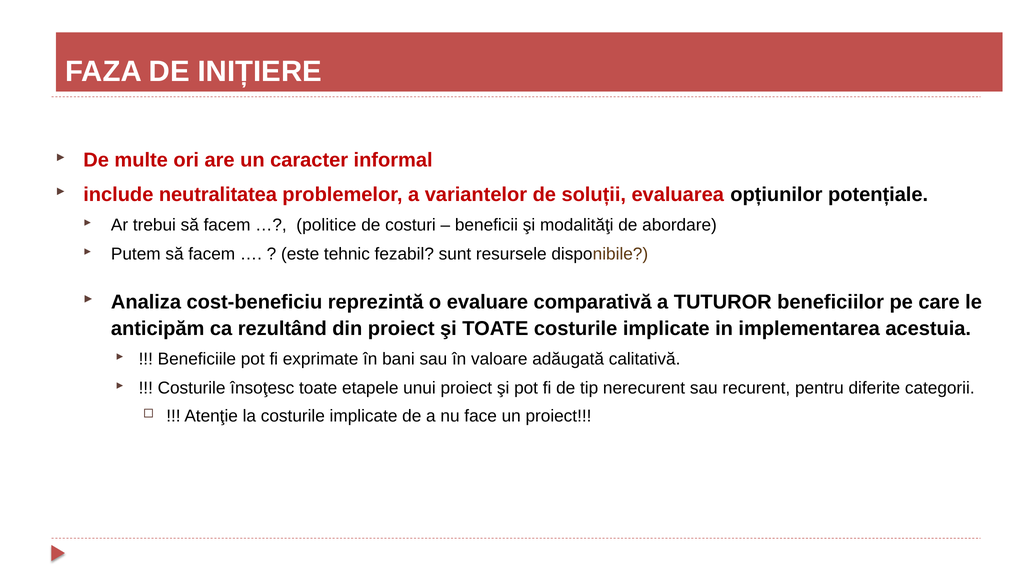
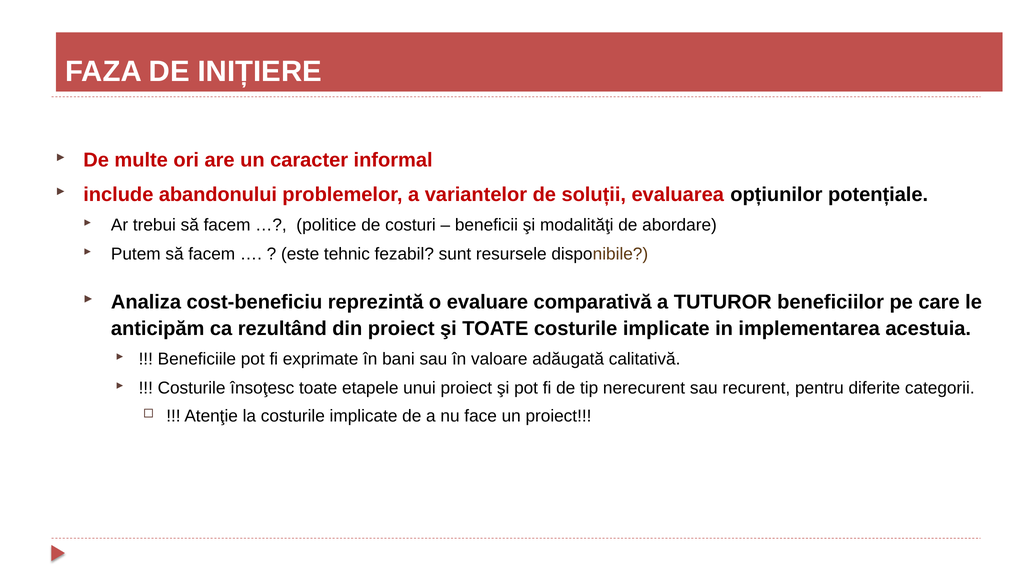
neutralitatea: neutralitatea -> abandonului (218, 194)
